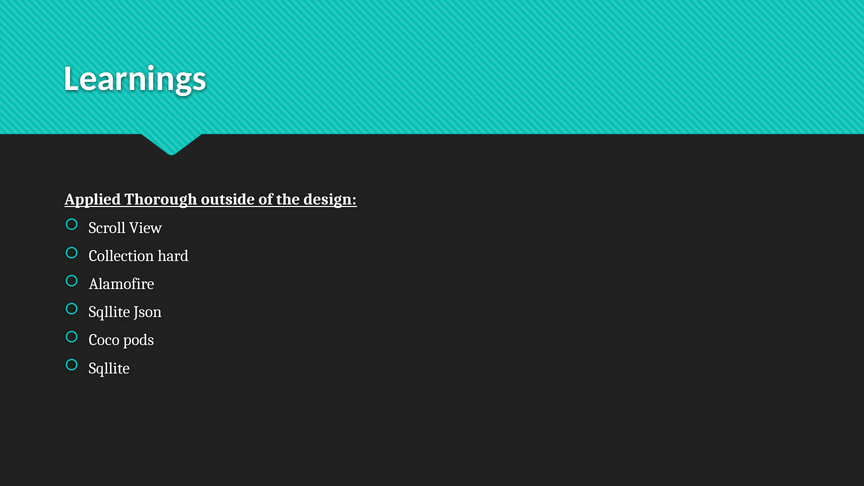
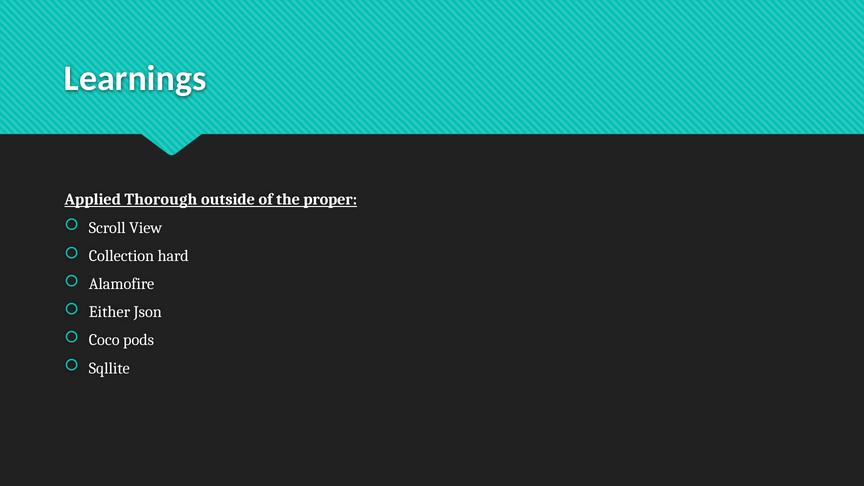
design: design -> proper (330, 200)
Sqllite: Sqllite -> Either (109, 312)
